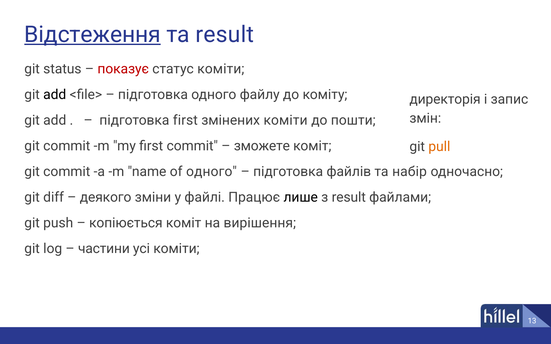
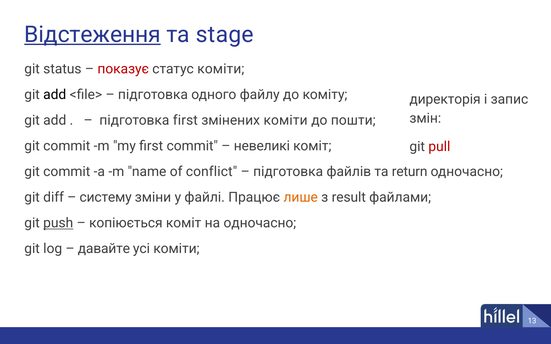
та result: result -> stage (225, 35)
зможете: зможете -> невеликі (262, 146)
pull colour: orange -> red (439, 147)
of одного: одного -> conflict (212, 172)
набір: набір -> return (410, 172)
деякого: деякого -> систему (106, 198)
лише colour: black -> orange (301, 198)
push underline: none -> present (58, 223)
на вирішення: вирішення -> одночасно (260, 223)
частини: частини -> давайте (104, 249)
